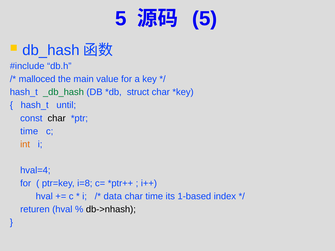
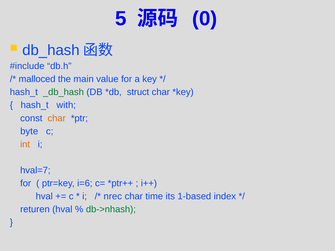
5: 5 -> 0 (205, 19)
until: until -> with (66, 105)
char colour: black -> orange (57, 118)
time: time -> byte (29, 131)
hval=4: hval=4 -> hval=7 (35, 170)
i=8: i=8 -> i=6 (85, 183)
data: data -> nrec (113, 196)
db->nhash colour: black -> green (111, 210)
